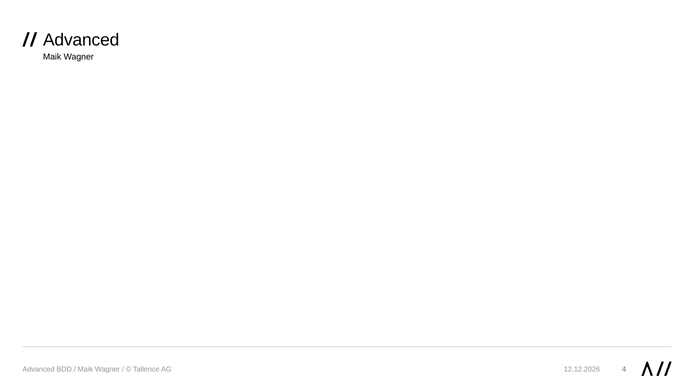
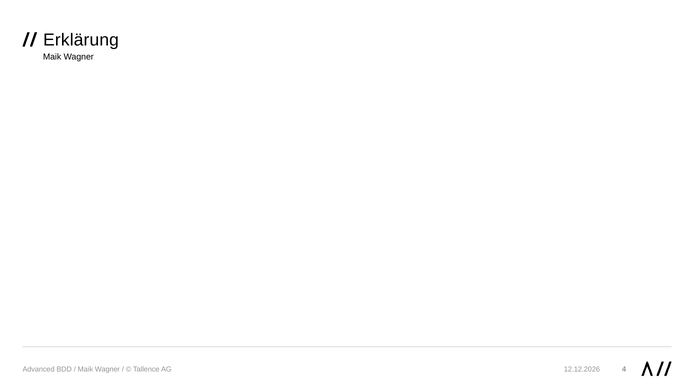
Advanced: Advanced -> Erklärung (81, 40)
